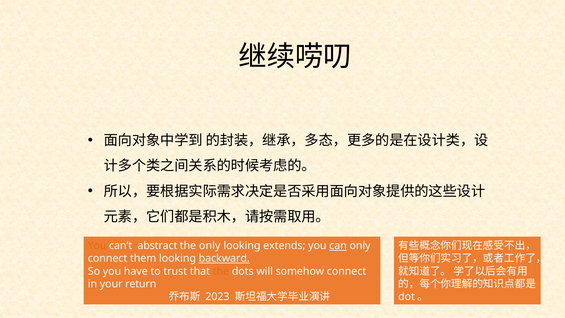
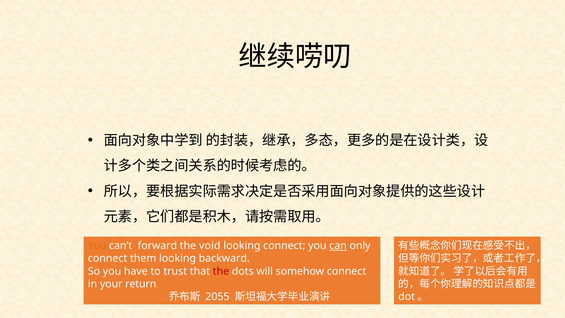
abstract: abstract -> forward (157, 246)
the only: only -> void (210, 246)
looking extends: extends -> connect (284, 246)
backward underline: present -> none (224, 258)
the colour: orange -> red (221, 271)
2023: 2023 -> 2055 (217, 296)
